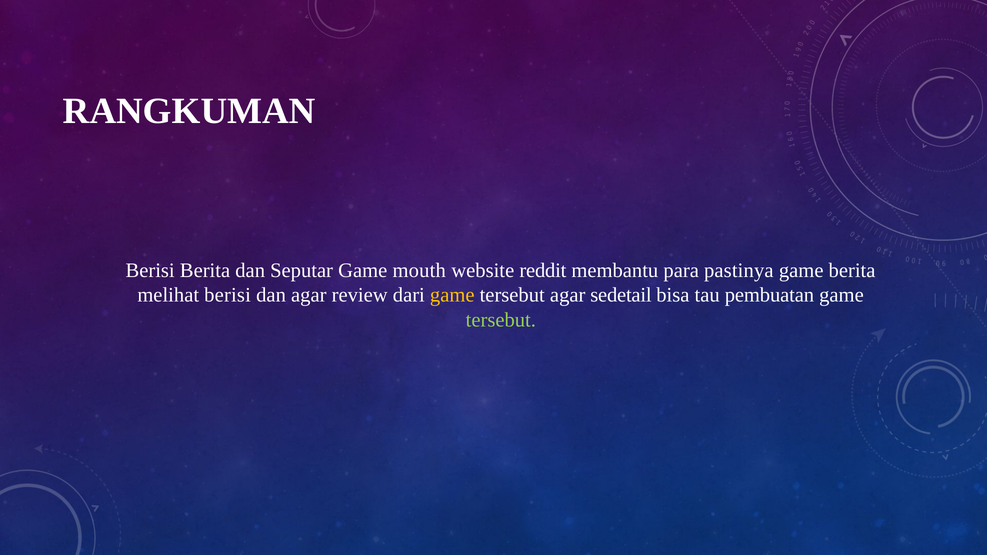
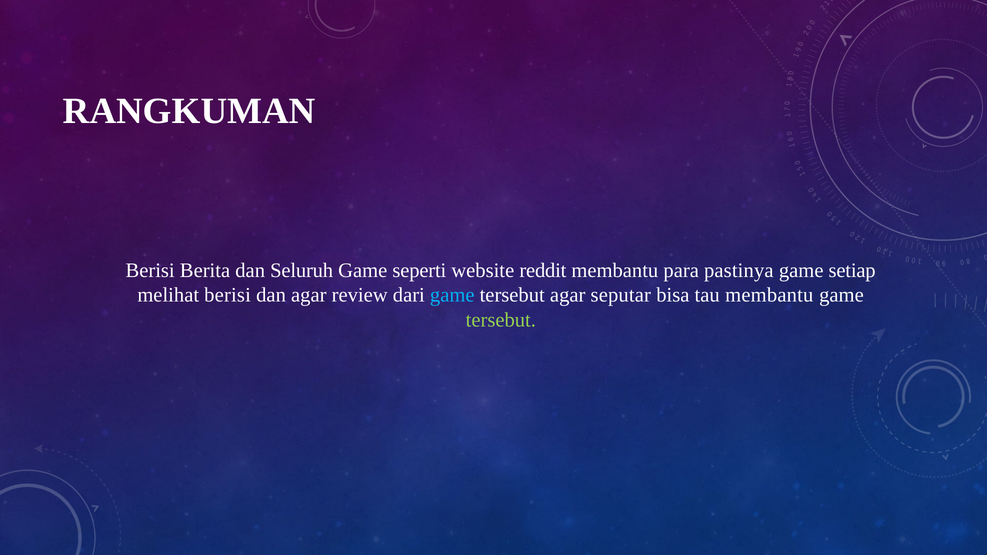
Seputar: Seputar -> Seluruh (302, 271)
mouth: mouth -> seperti (419, 271)
game berita: berita -> setiap (852, 271)
game colour: yellow -> light blue (452, 295)
sedetail: sedetail -> seputar (621, 295)
tau pembuatan: pembuatan -> membantu (769, 295)
